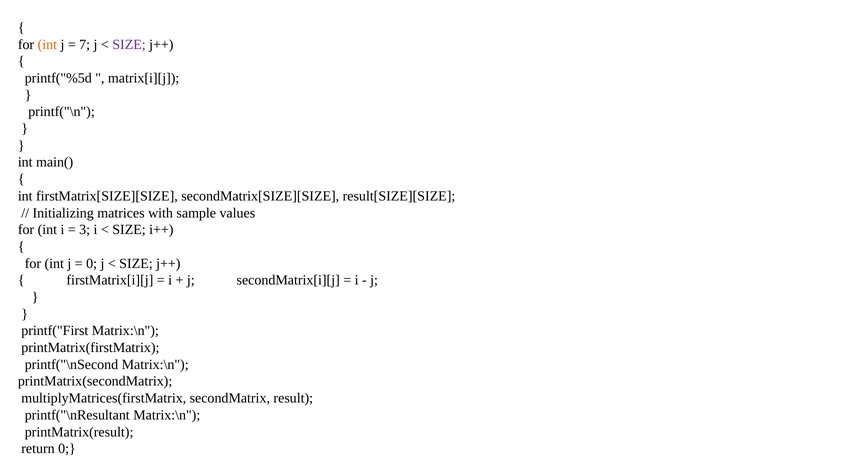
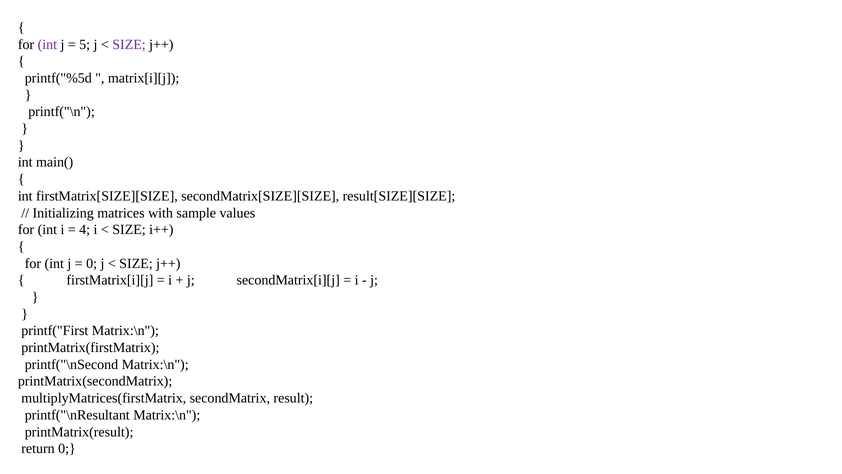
int colour: orange -> purple (47, 44)
7: 7 -> 5 (85, 44)
3: 3 -> 4 (85, 230)
